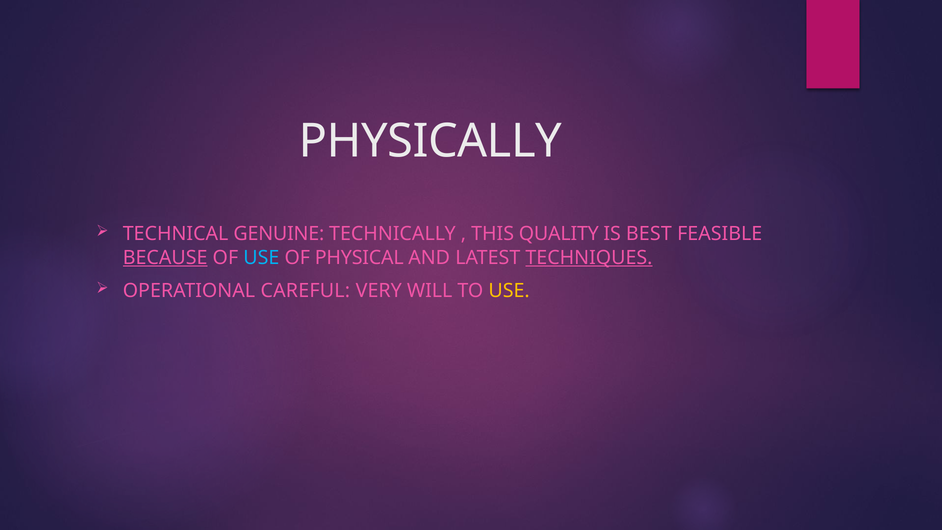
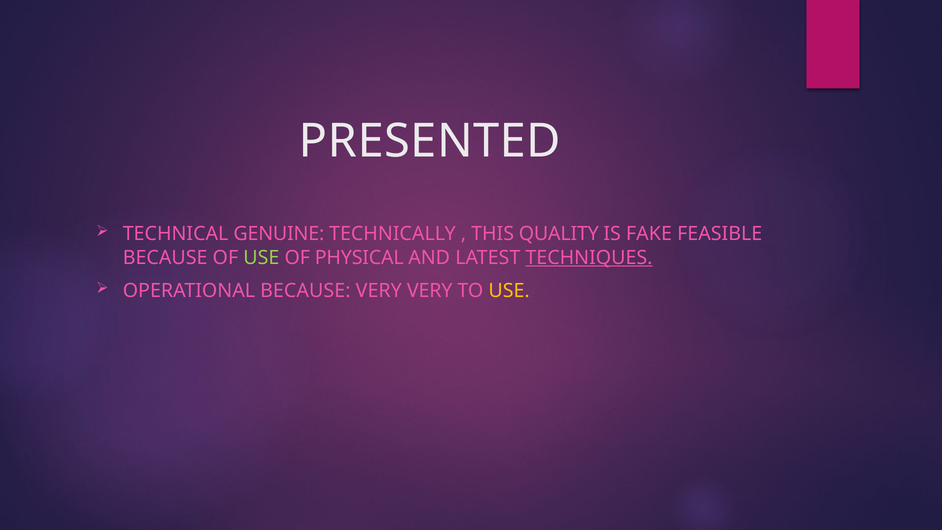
PHYSICALLY: PHYSICALLY -> PRESENTED (430, 141)
BEST: BEST -> FAKE (649, 234)
BECAUSE underline: present -> none (165, 258)
USE colour: light blue -> light green (261, 258)
OPERATIONAL CAREFUL: CAREFUL -> BECAUSE (305, 291)
VERY WILL: WILL -> VERY (430, 291)
